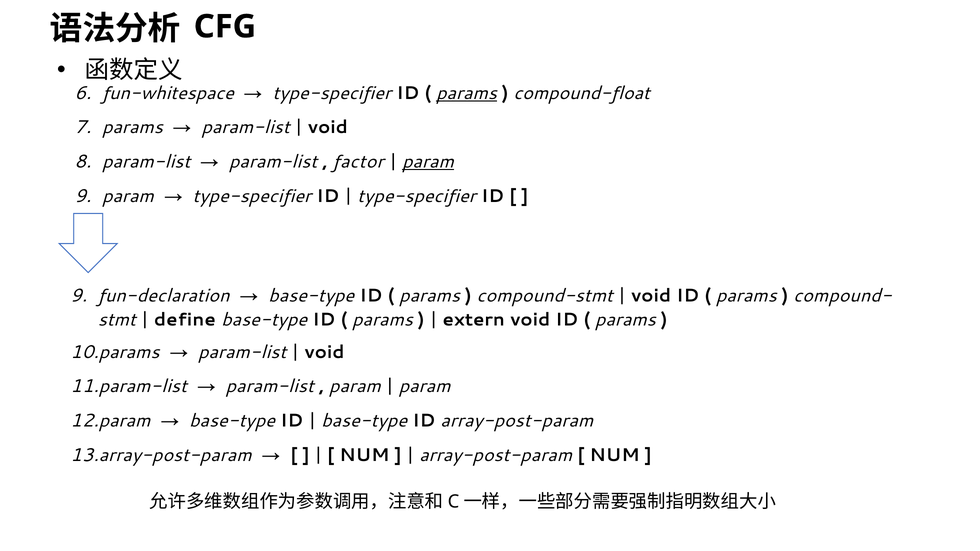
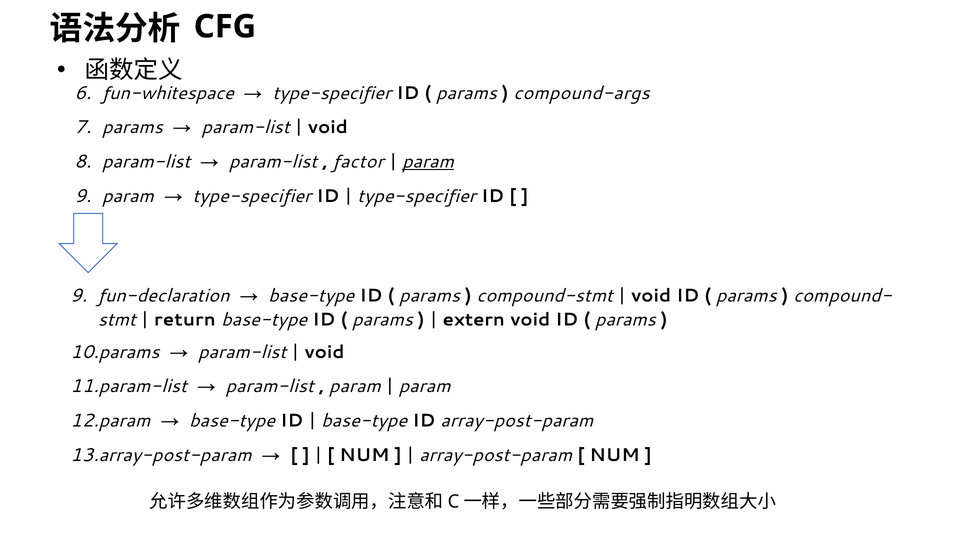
params underline: present -> none (467, 93)
compound-float: compound-float -> compound-args (582, 93)
define: define -> return (185, 320)
